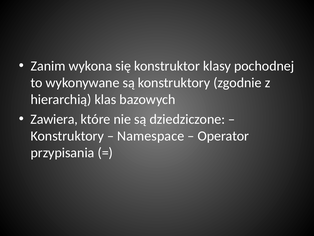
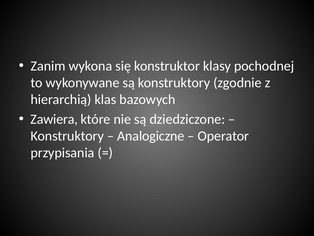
Namespace: Namespace -> Analogiczne (151, 136)
